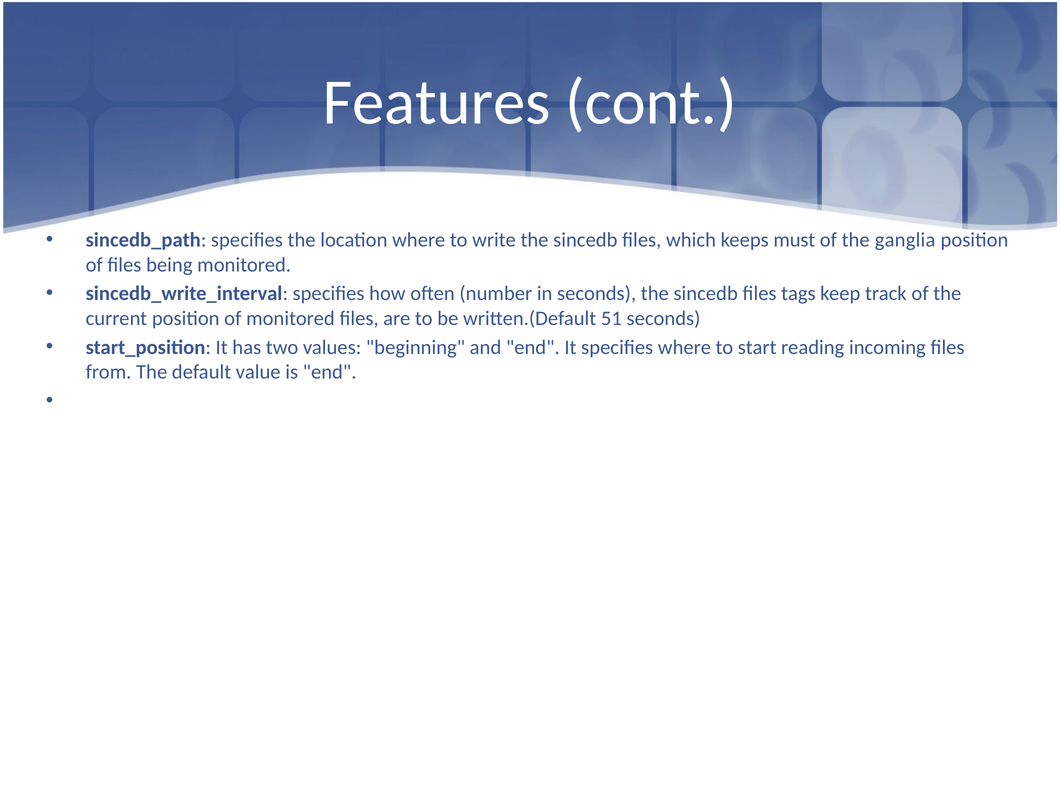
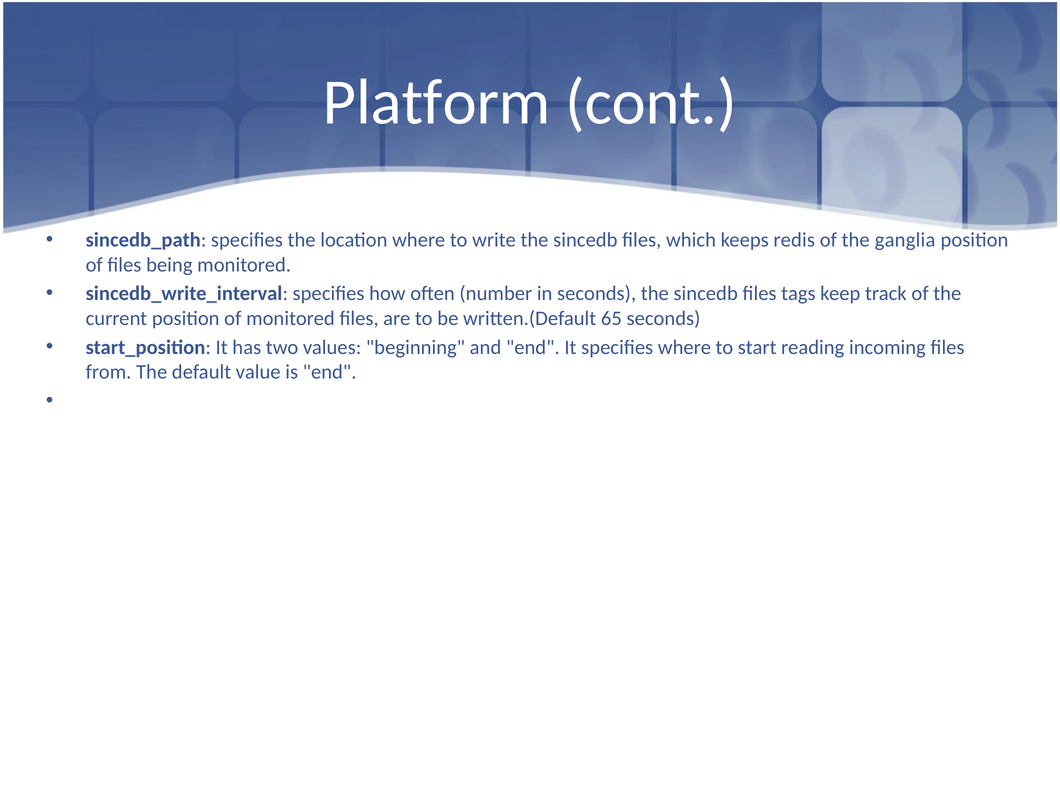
Features: Features -> Platform (437, 103)
must: must -> redis (794, 240)
51: 51 -> 65 (611, 318)
